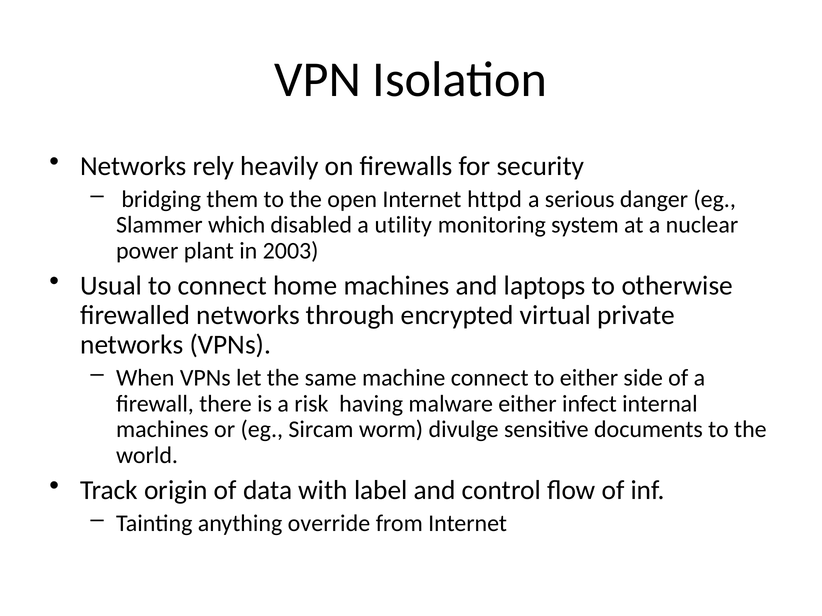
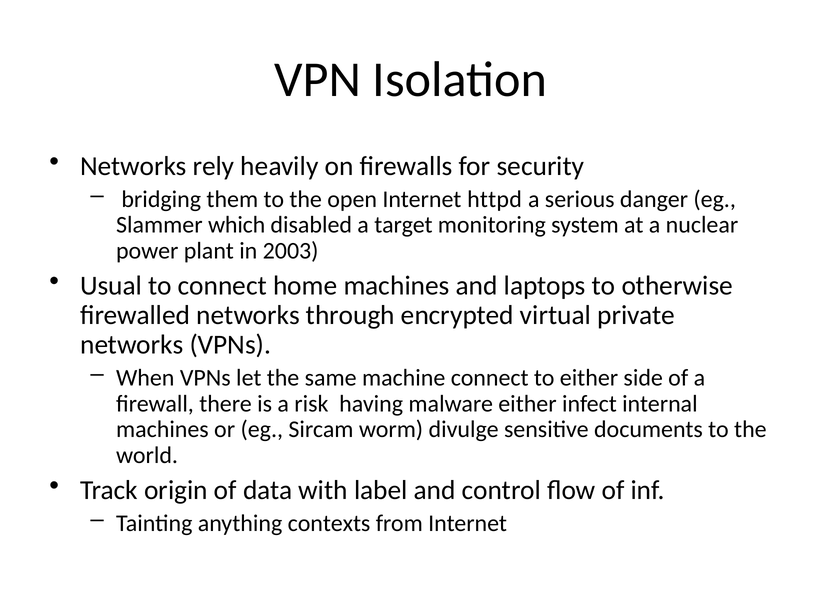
utility: utility -> target (403, 225)
override: override -> contexts (329, 524)
